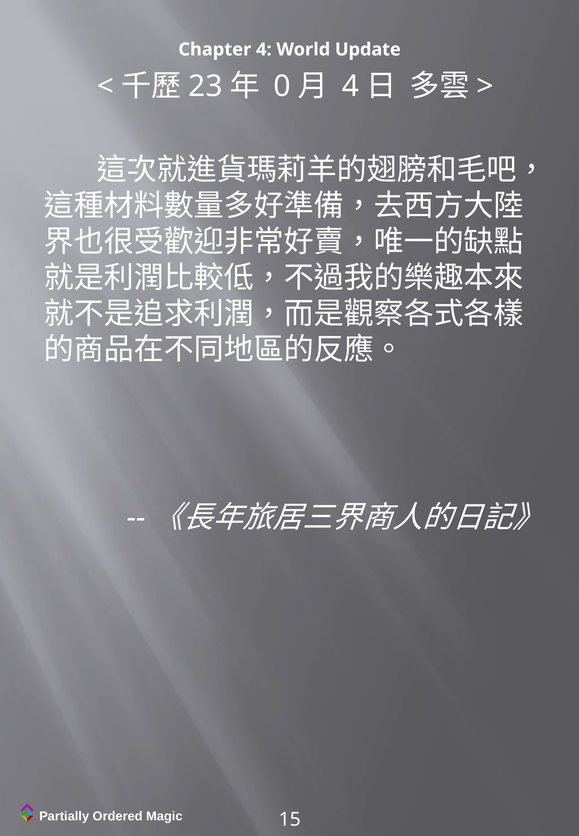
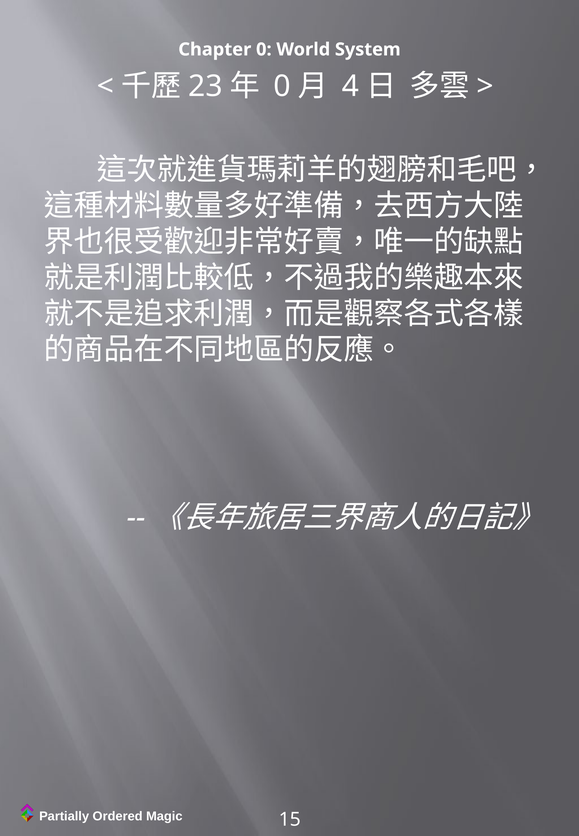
Chapter 4: 4 -> 0 (264, 49)
Update: Update -> System (368, 49)
